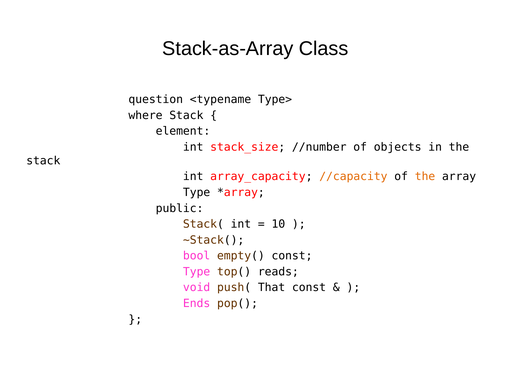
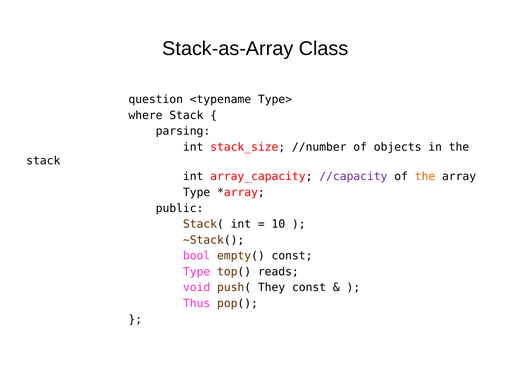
element: element -> parsing (183, 131)
//capacity colour: orange -> purple (353, 177)
That: That -> They (272, 288)
Ends: Ends -> Thus (197, 304)
